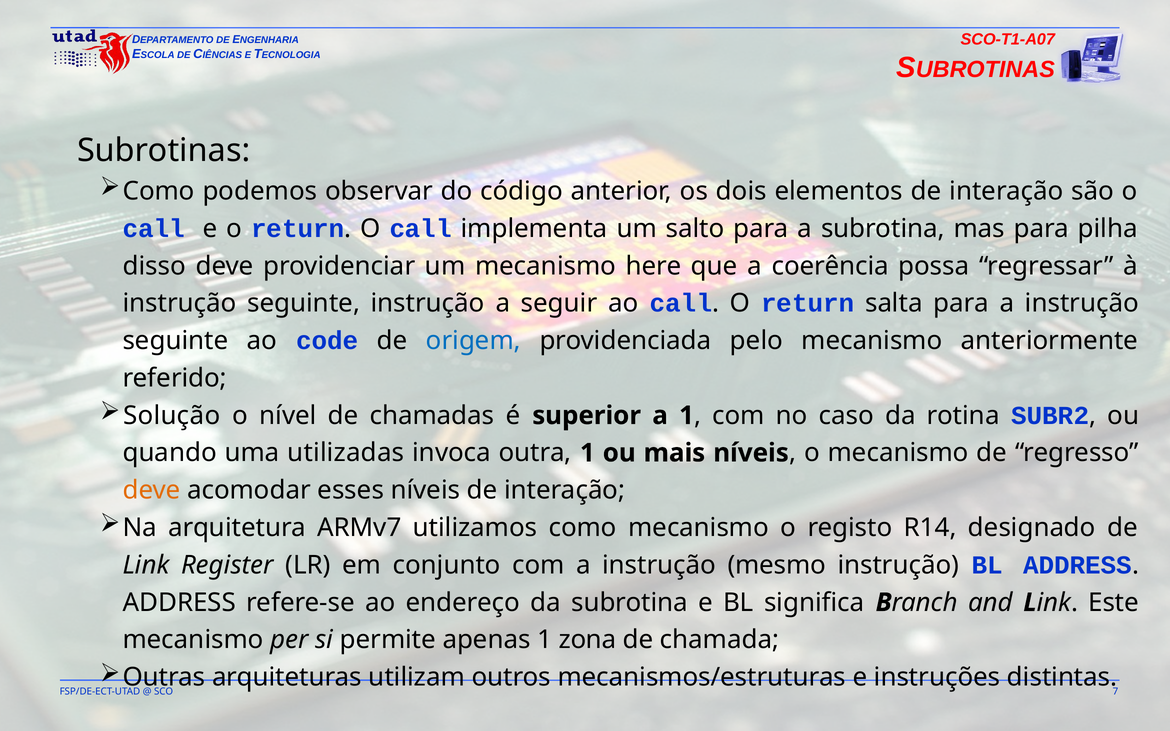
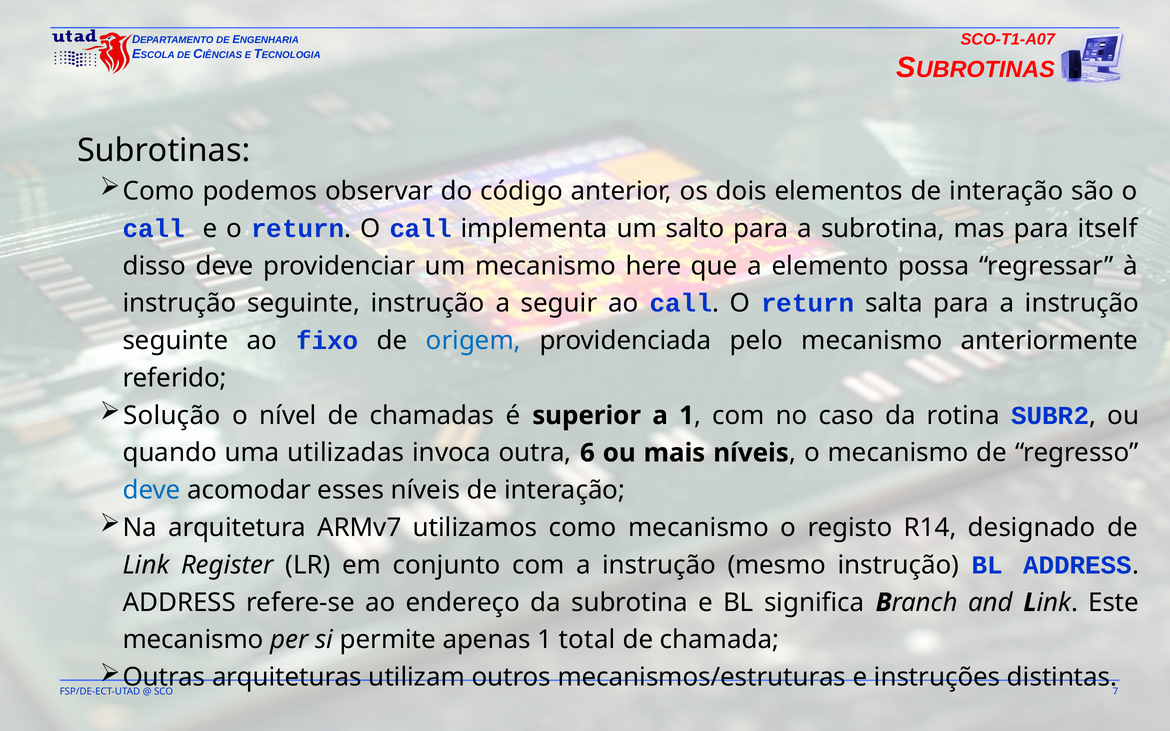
pilha: pilha -> itself (1108, 229)
coerência: coerência -> elemento (830, 266)
code: code -> fixo (327, 341)
outra 1: 1 -> 6 (587, 453)
deve colour: orange -> blue (152, 490)
zona: zona -> total (587, 640)
